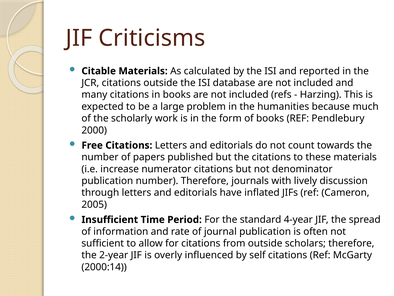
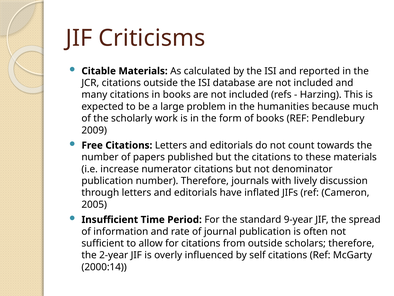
2000: 2000 -> 2009 (94, 130)
4-year: 4-year -> 9-year (298, 219)
